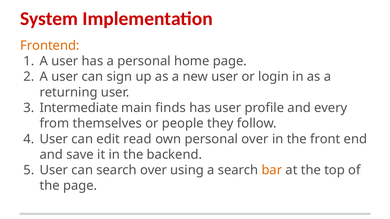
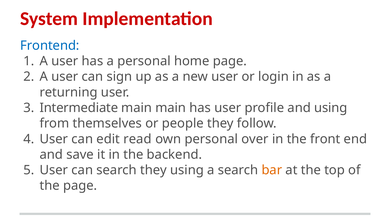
Frontend colour: orange -> blue (50, 46)
main finds: finds -> main (171, 108)
and every: every -> using (331, 108)
search over: over -> they (153, 170)
